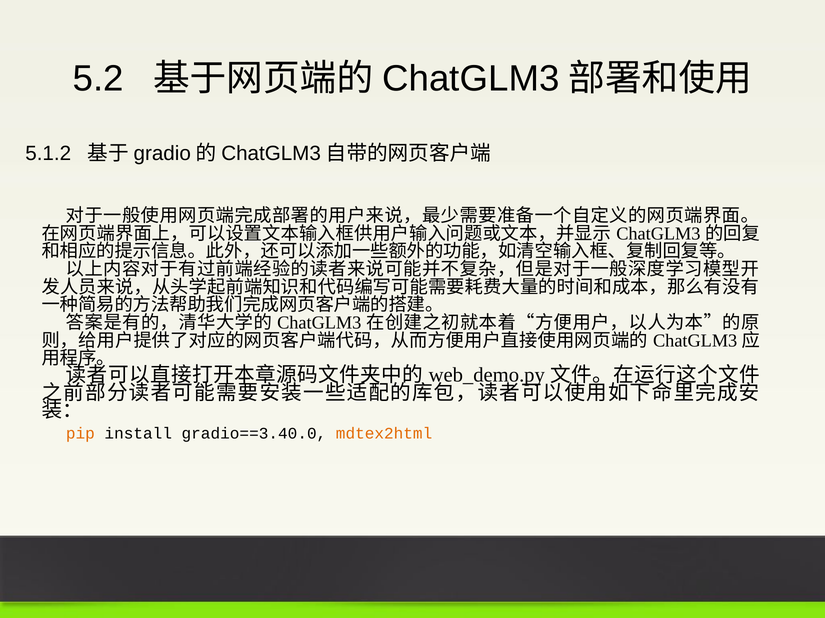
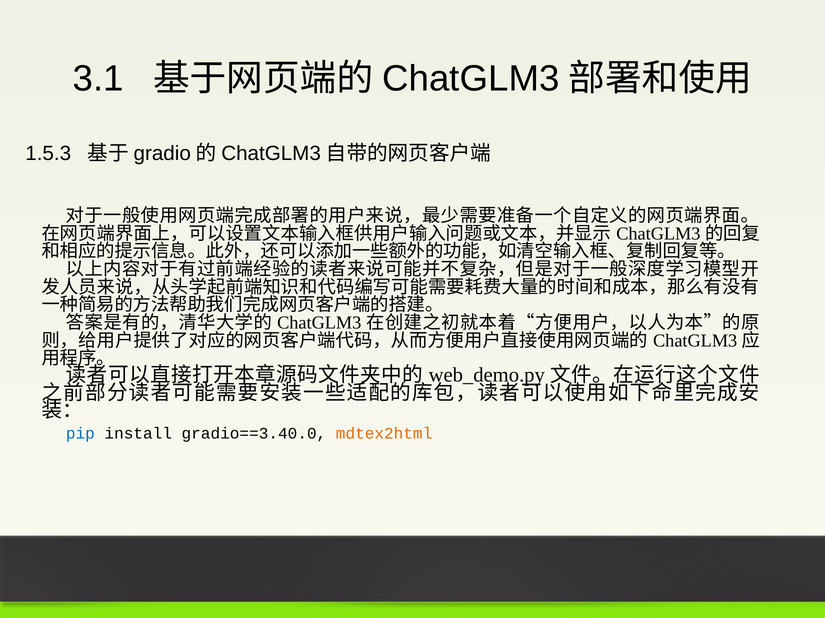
5.2: 5.2 -> 3.1 (98, 79)
5.1.2: 5.1.2 -> 1.5.3 (48, 154)
pip colour: orange -> blue (80, 434)
